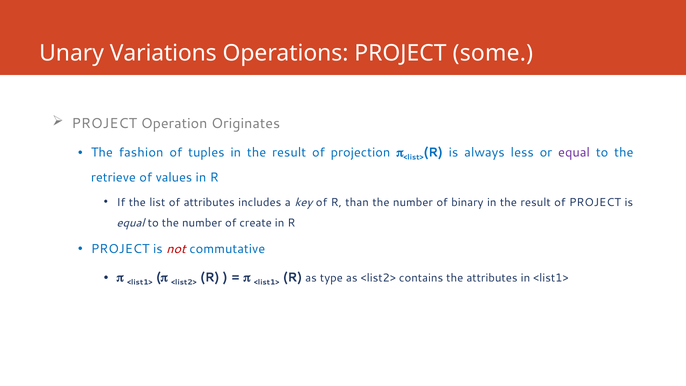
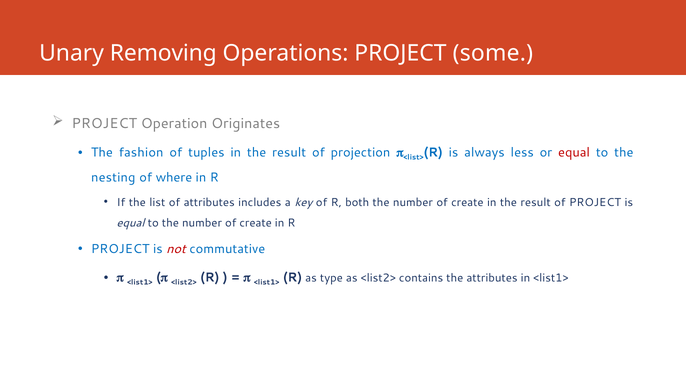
Variations: Variations -> Removing (163, 53)
equal colour: purple -> red (574, 152)
retrieve: retrieve -> nesting (113, 178)
values: values -> where (174, 178)
than: than -> both (357, 202)
binary: binary -> create (467, 202)
